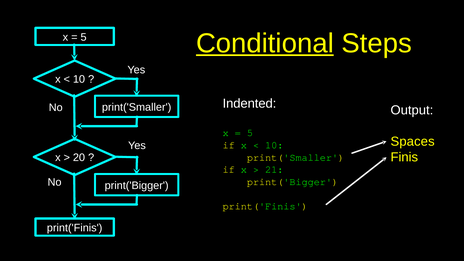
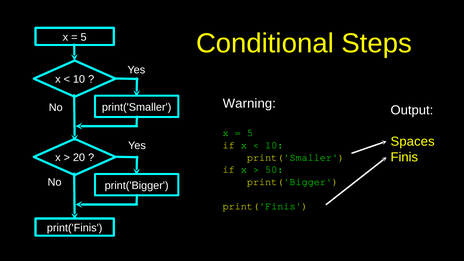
Conditional underline: present -> none (265, 43)
Indented: Indented -> Warning (249, 104)
21: 21 -> 50 (274, 170)
